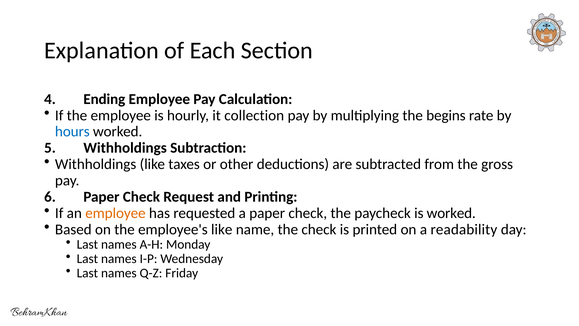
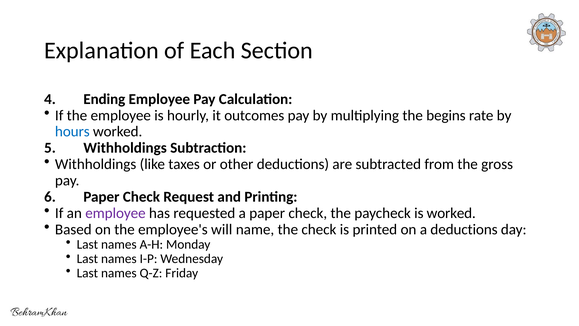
collection: collection -> outcomes (254, 115)
employee colour: orange -> purple (115, 213)
employee's like: like -> will (222, 229)
a readability: readability -> deductions (464, 229)
